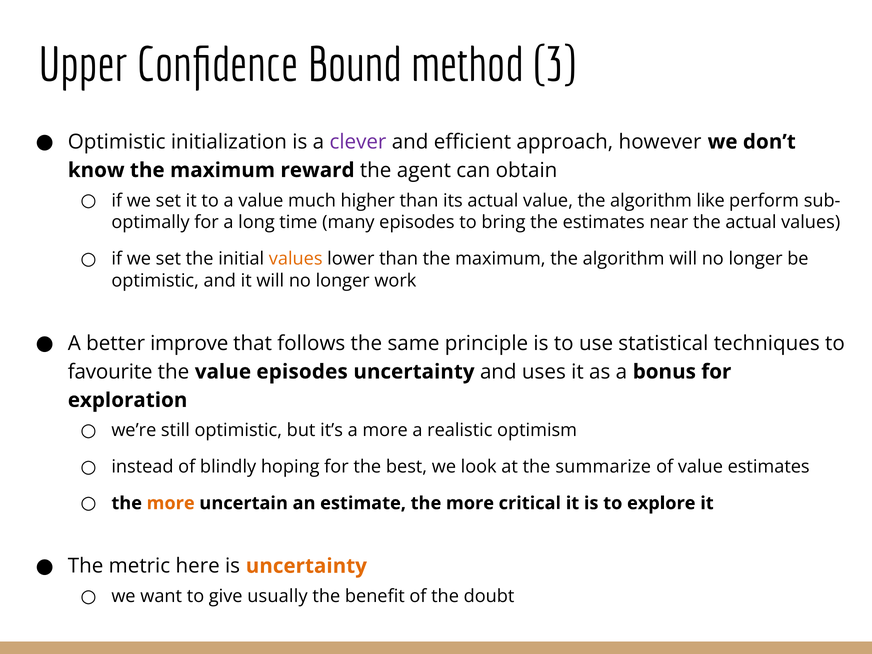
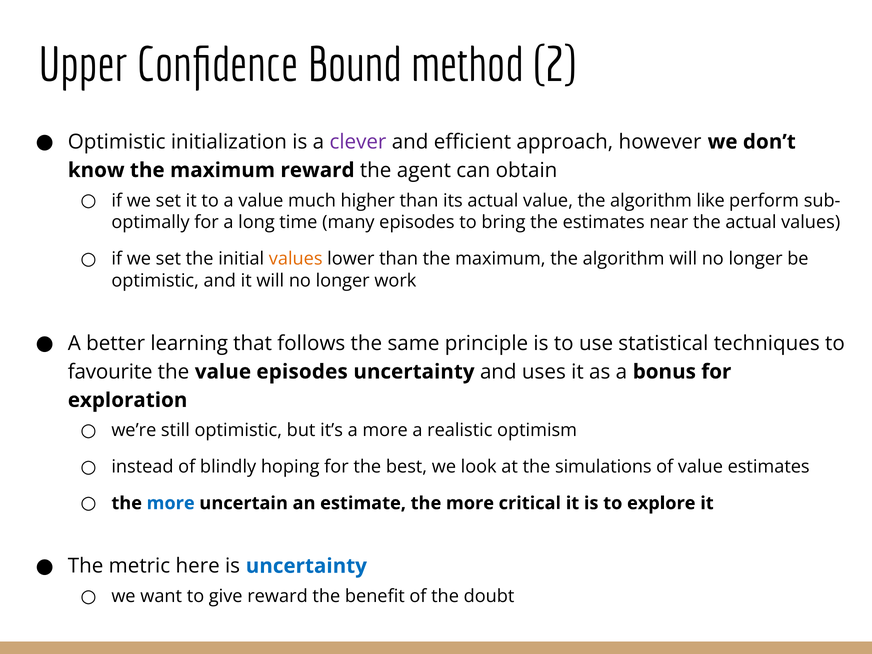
3: 3 -> 2 (555, 65)
improve: improve -> learning (189, 343)
summarize: summarize -> simulations (603, 467)
more colour: orange -> blue (171, 503)
uncertainty colour: orange -> blue (306, 566)
give usually: usually -> reward (278, 596)
